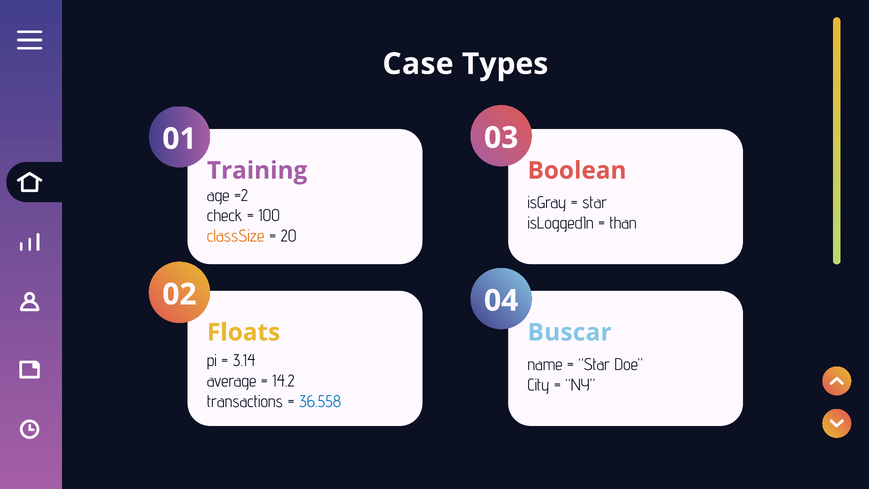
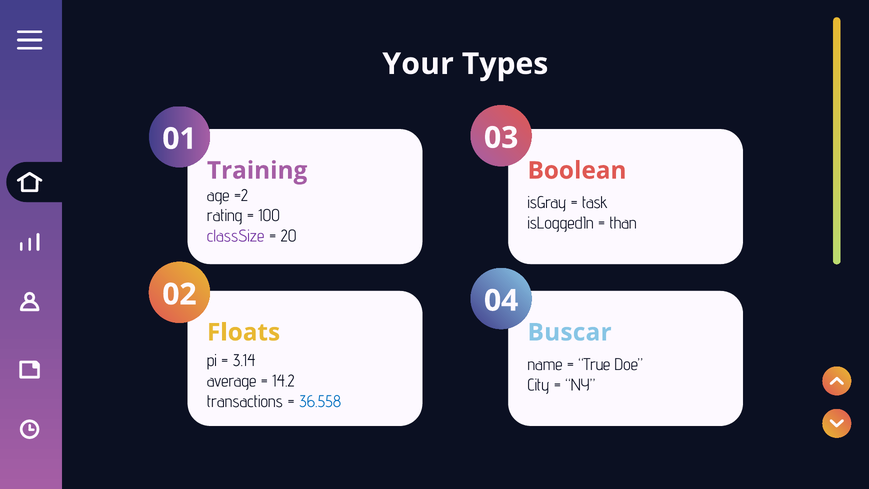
Case: Case -> Your (418, 64)
star: star -> task (595, 203)
check: check -> rating (225, 216)
classSize colour: orange -> purple (236, 236)
Star: Star -> True (594, 364)
